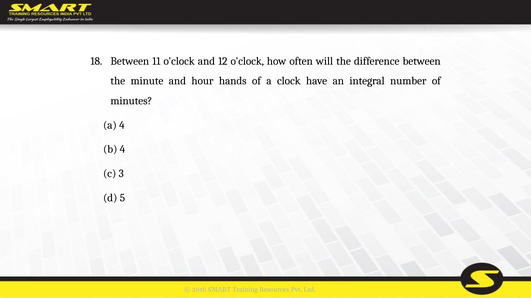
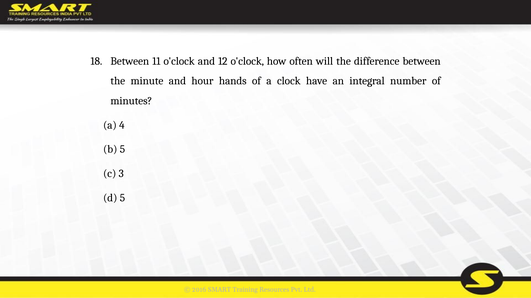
b 4: 4 -> 5 (122, 150)
